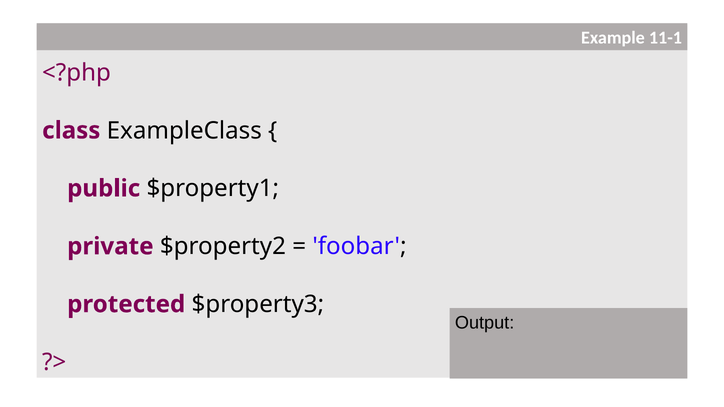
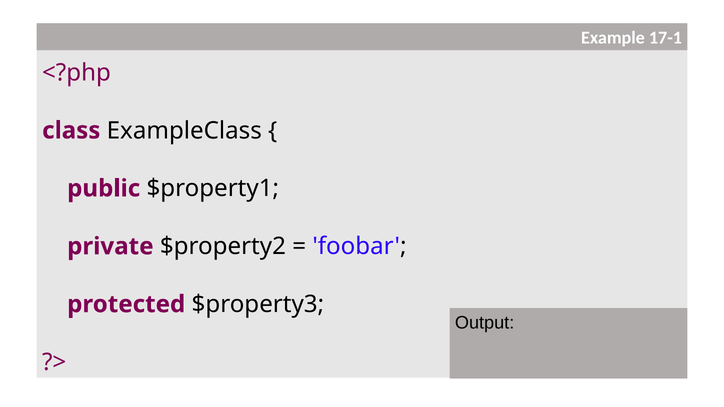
11-1: 11-1 -> 17-1 (665, 38)
